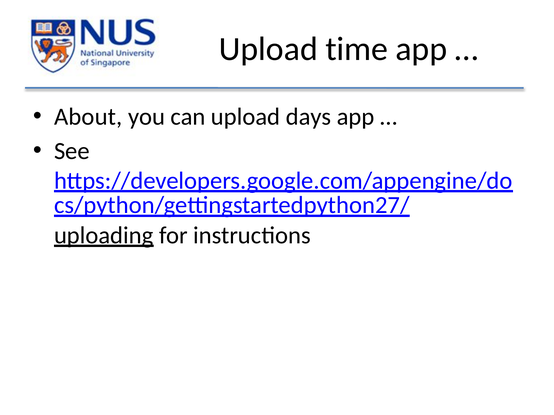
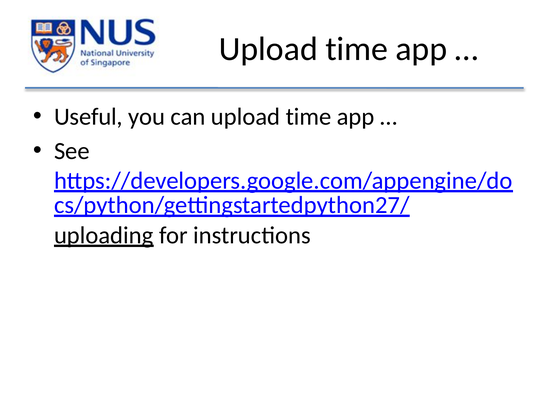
About: About -> Useful (88, 117)
can upload days: days -> time (309, 117)
